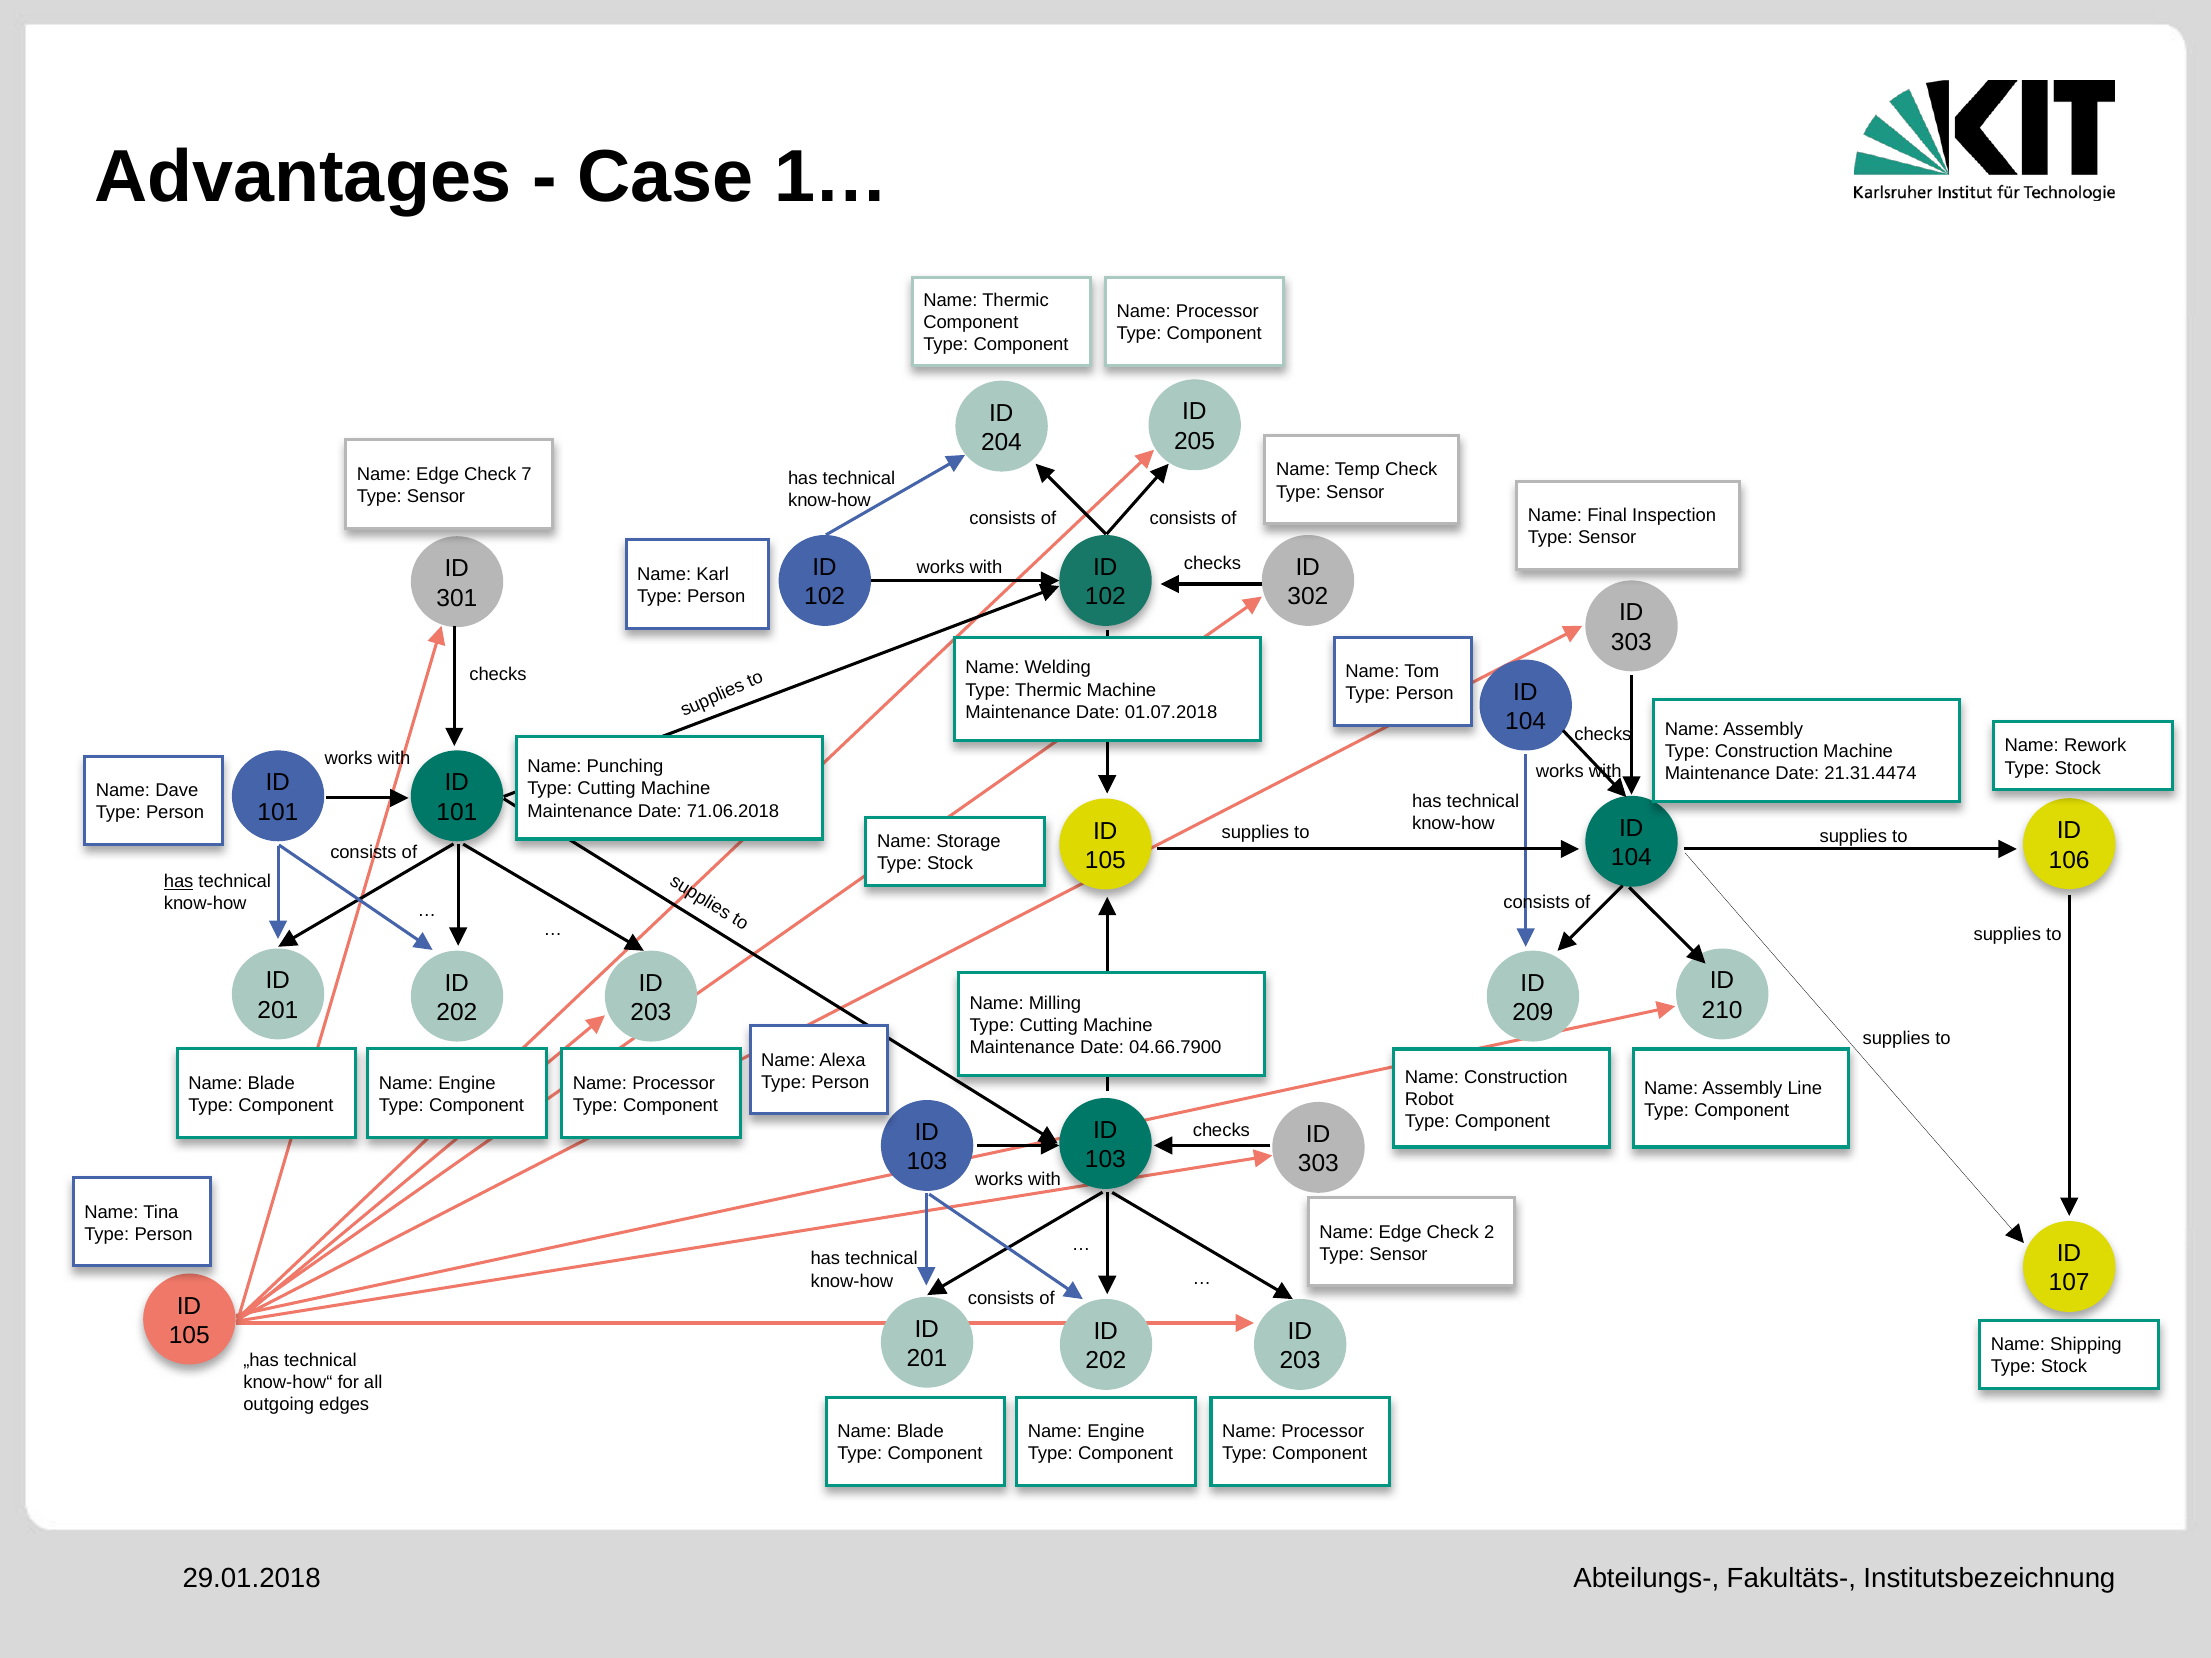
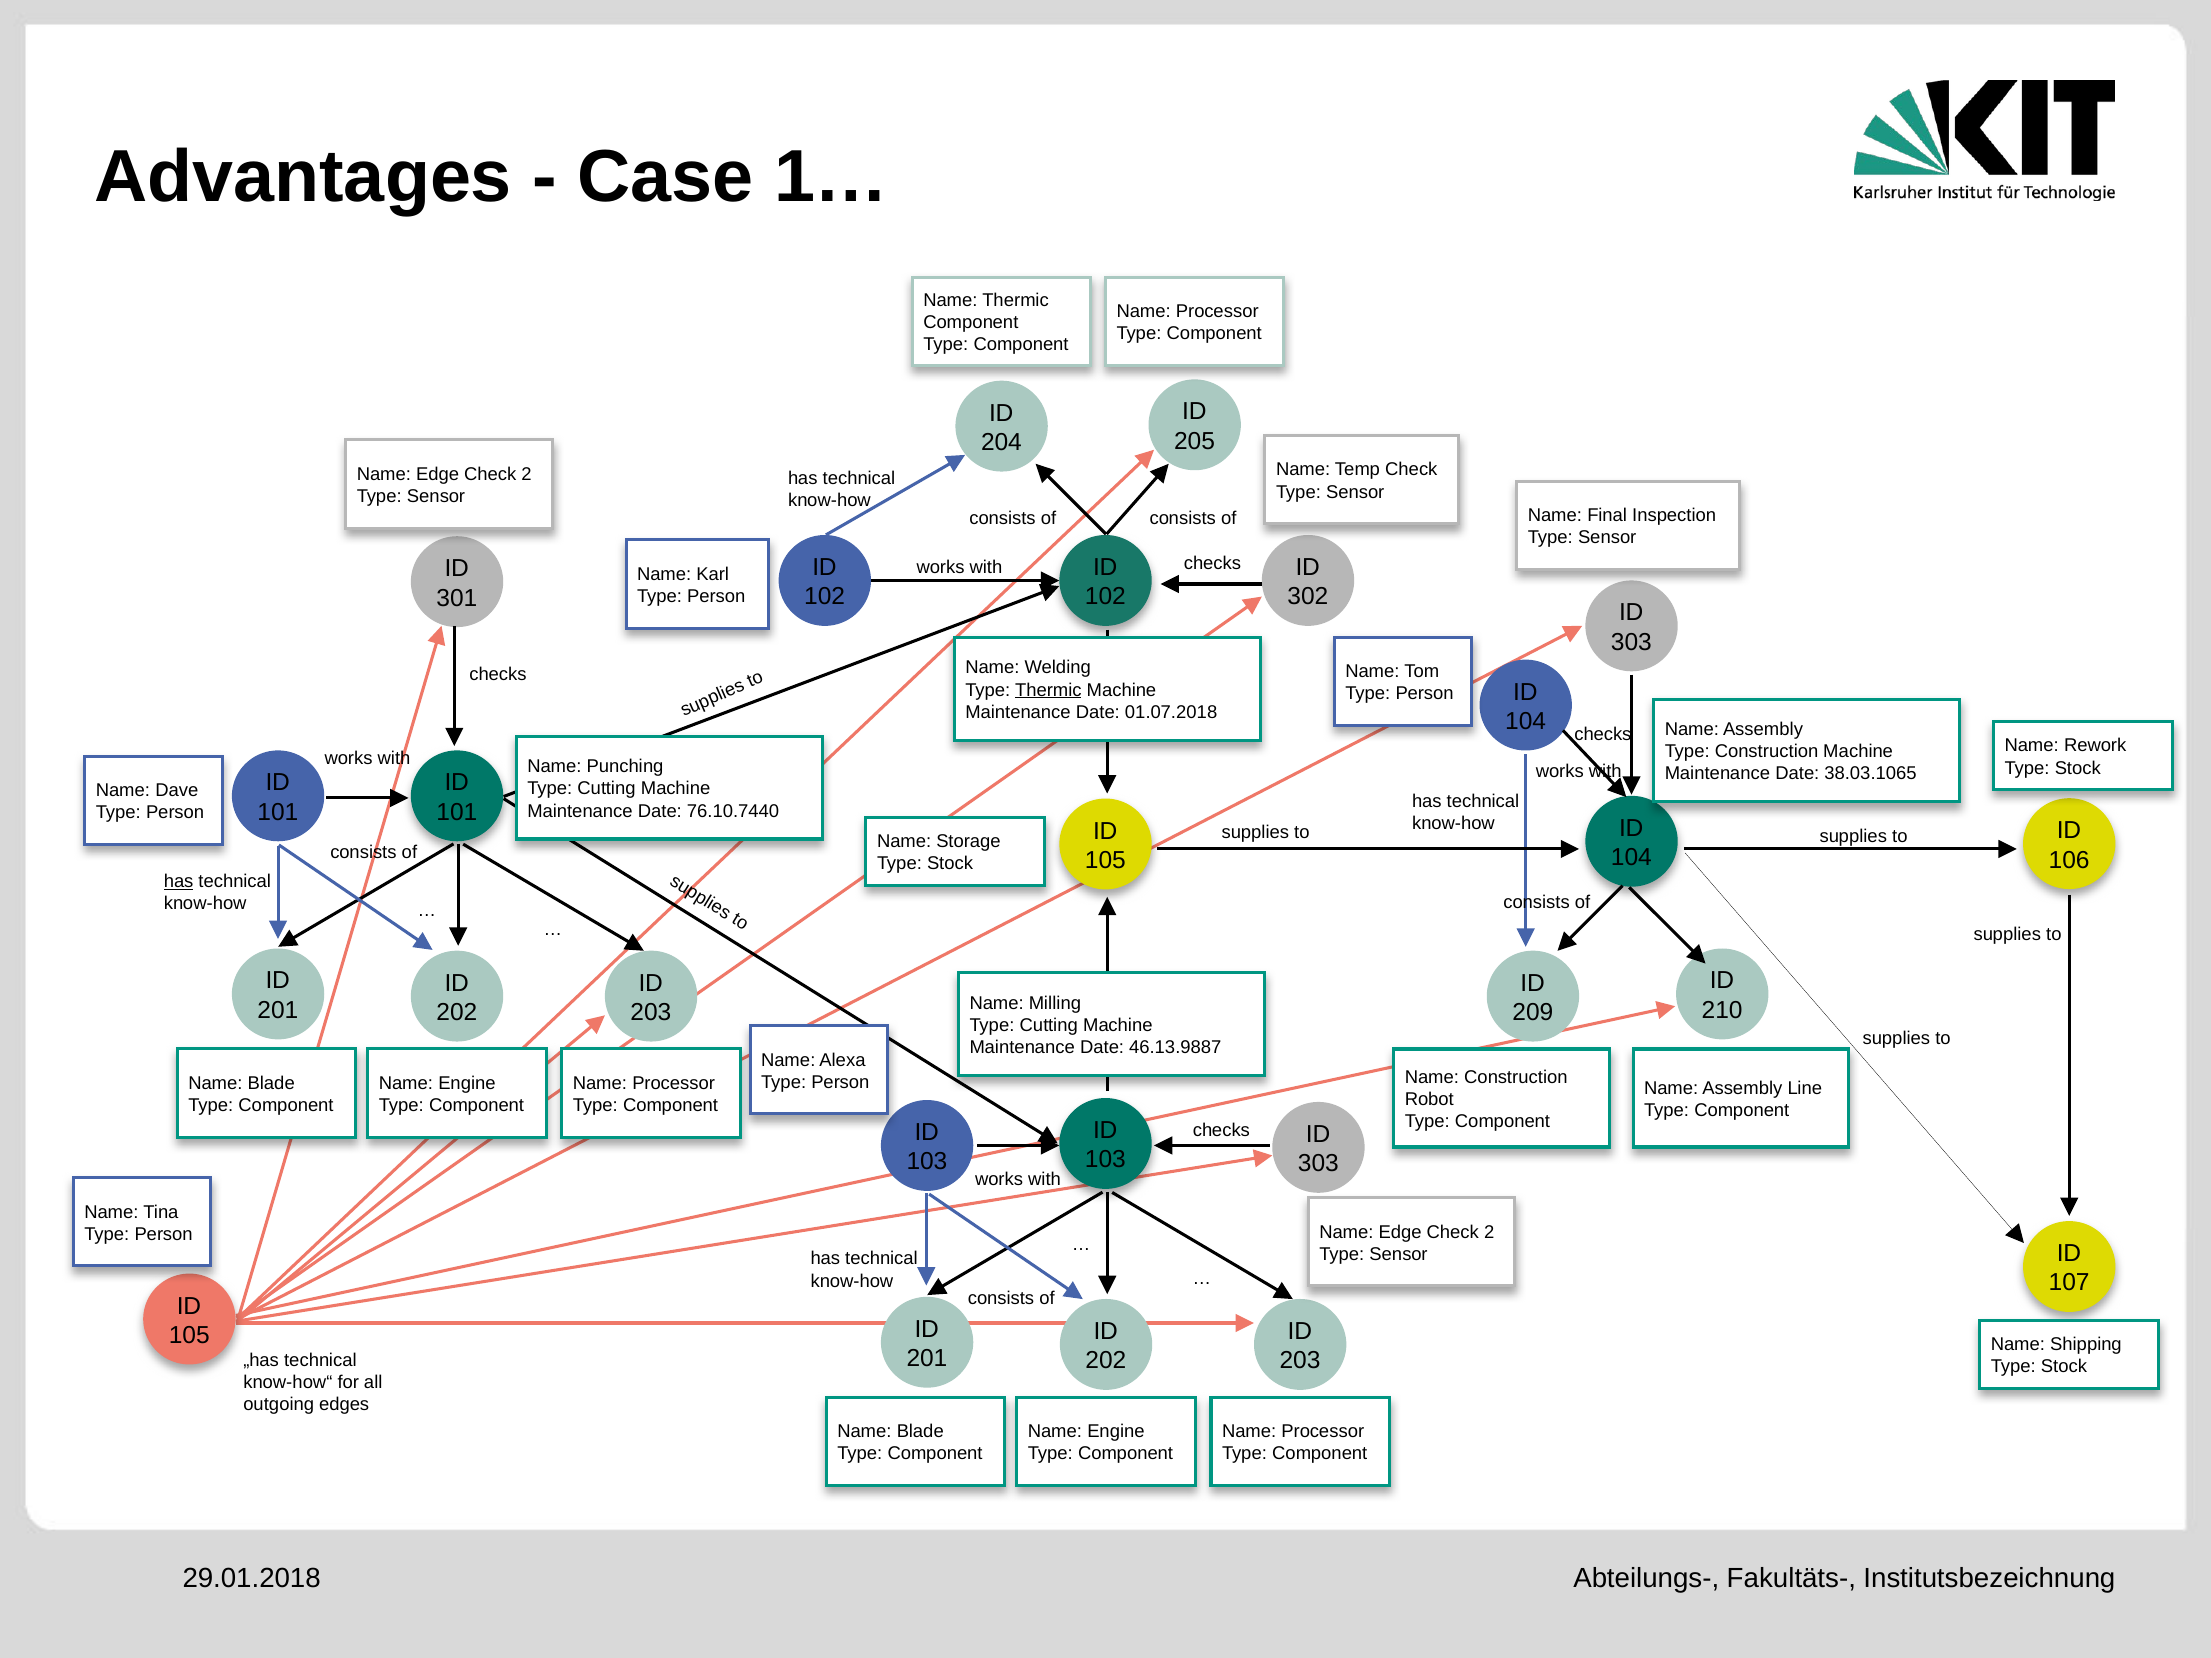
7: 7 -> 2 (527, 474)
Thermic underline: none -> present (1048, 690)
21.31.4474: 21.31.4474 -> 38.03.1065 (1871, 774)
71.06.2018: 71.06.2018 -> 76.10.7440 (733, 811)
04.66.7900: 04.66.7900 -> 46.13.9887 (1175, 1048)
